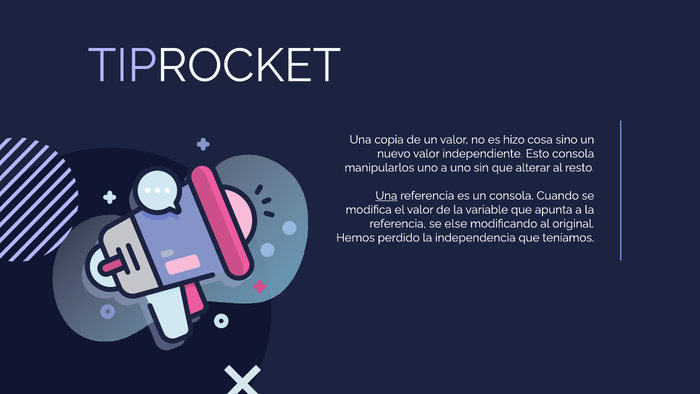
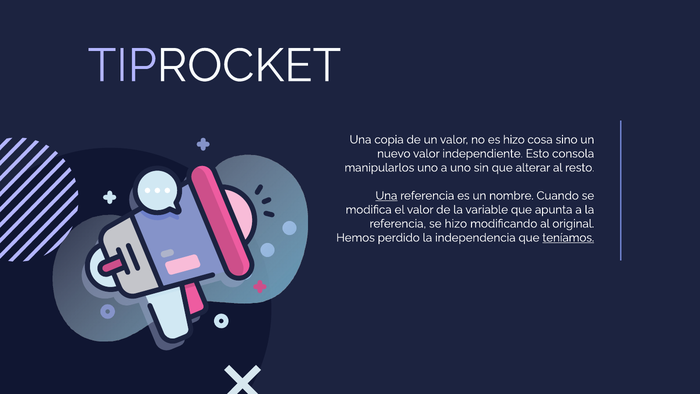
un consola: consola -> nombre (511, 196)
se else: else -> hizo (456, 224)
teníamos underline: none -> present (568, 238)
